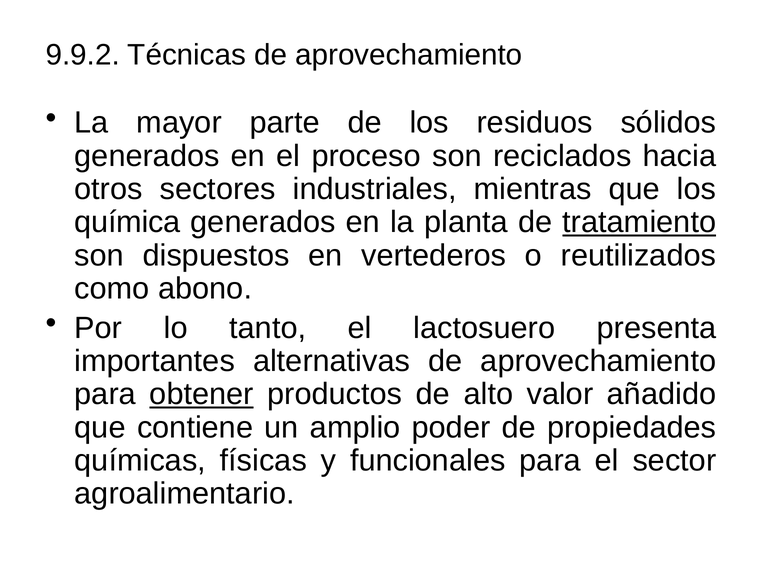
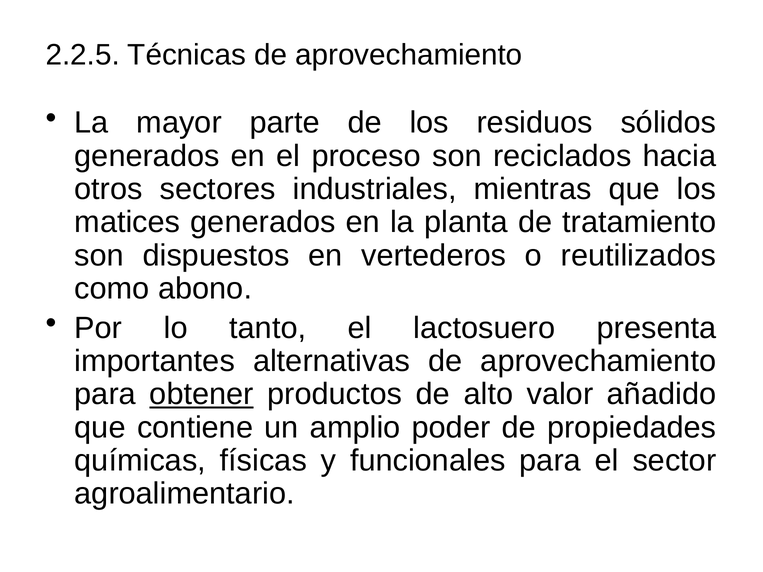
9.9.2: 9.9.2 -> 2.2.5 (83, 55)
química: química -> matices (127, 222)
tratamiento underline: present -> none (639, 222)
